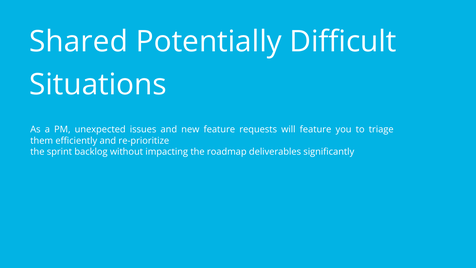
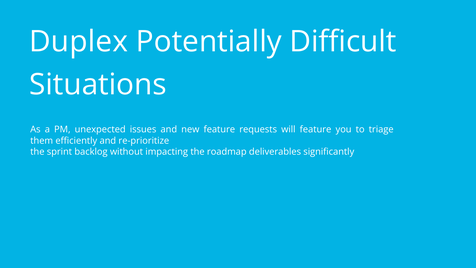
Shared: Shared -> Duplex (79, 42)
